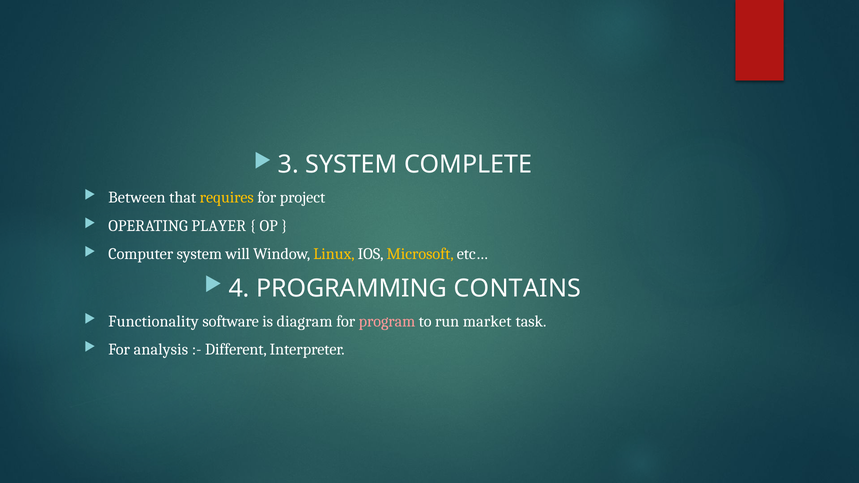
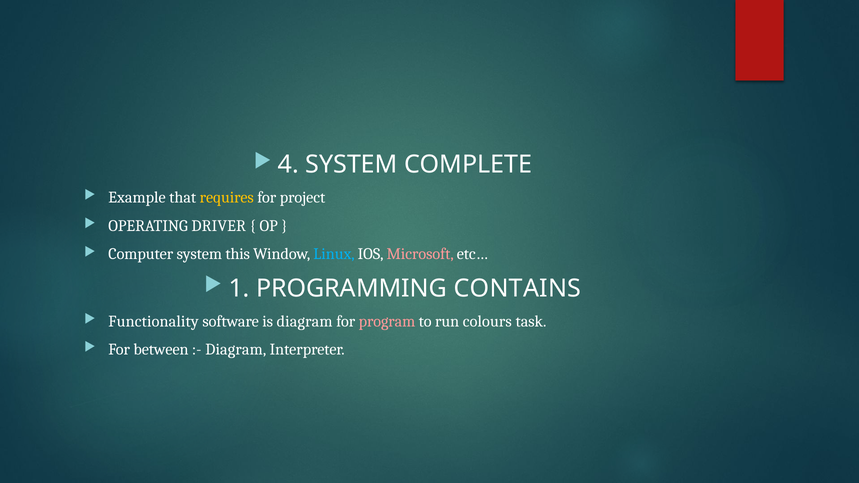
3: 3 -> 4 (288, 165)
Between: Between -> Example (137, 198)
PLAYER: PLAYER -> DRIVER (219, 226)
will: will -> this (238, 254)
Linux colour: yellow -> light blue (334, 254)
Microsoft colour: yellow -> pink (420, 254)
4: 4 -> 1 (239, 288)
market: market -> colours (487, 321)
analysis: analysis -> between (161, 350)
Different: Different -> Diagram (236, 350)
